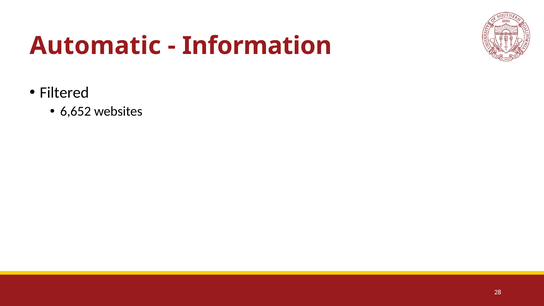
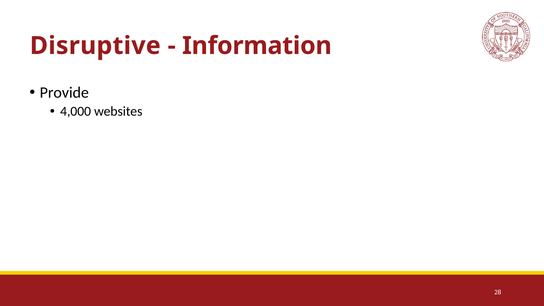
Automatic: Automatic -> Disruptive (95, 46)
Filtered: Filtered -> Provide (64, 93)
6,652: 6,652 -> 4,000 (76, 111)
